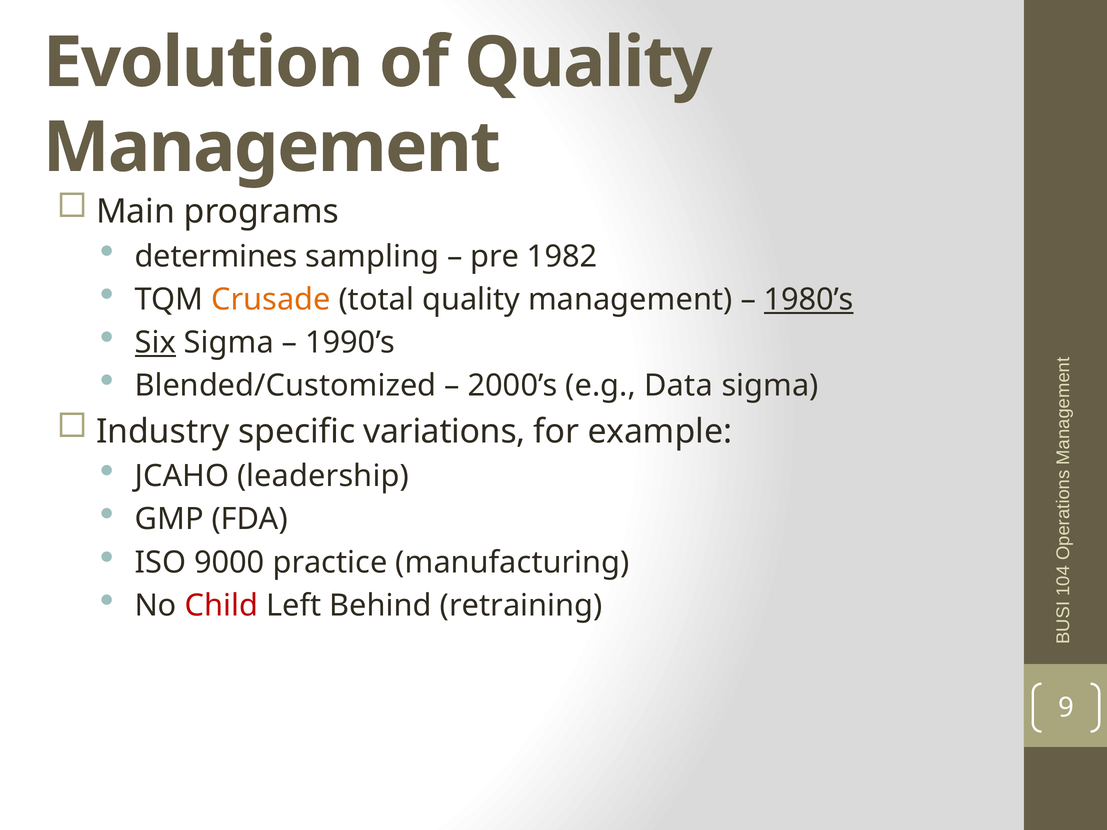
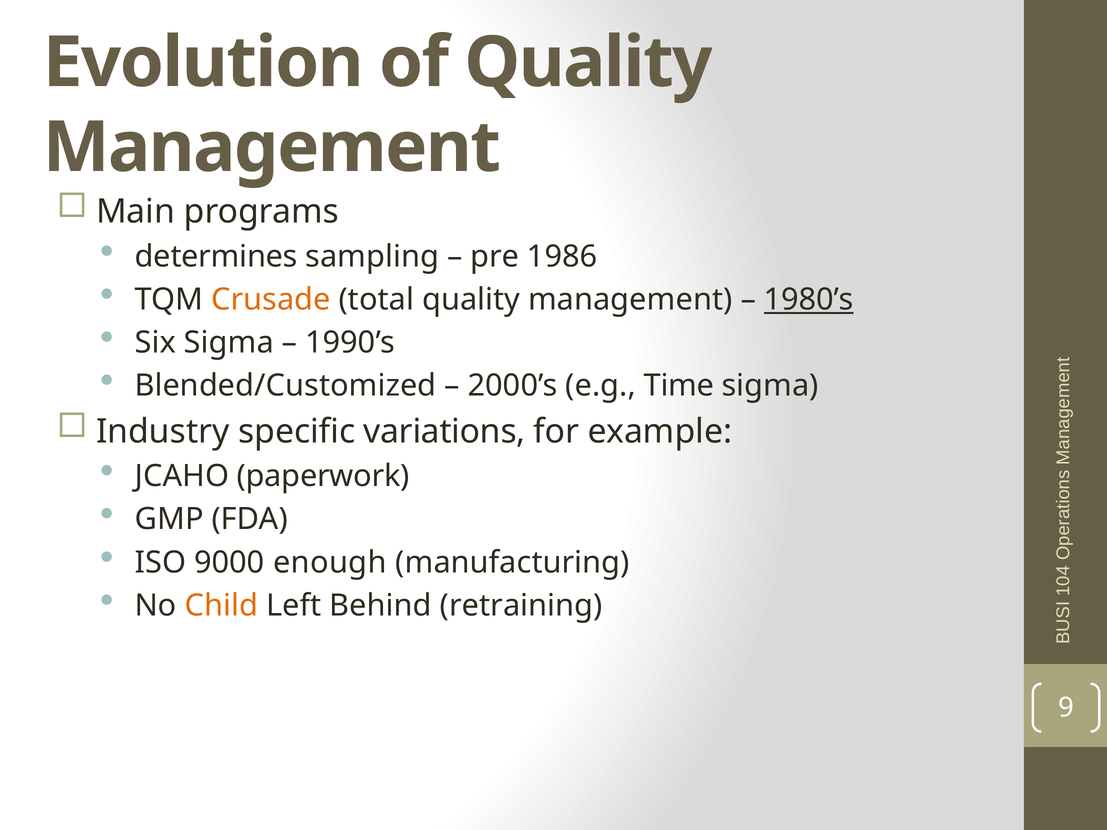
1982: 1982 -> 1986 (562, 257)
Six underline: present -> none (155, 343)
Data: Data -> Time (679, 386)
leadership: leadership -> paperwork (323, 476)
practice: practice -> enough (330, 563)
Child colour: red -> orange (221, 606)
